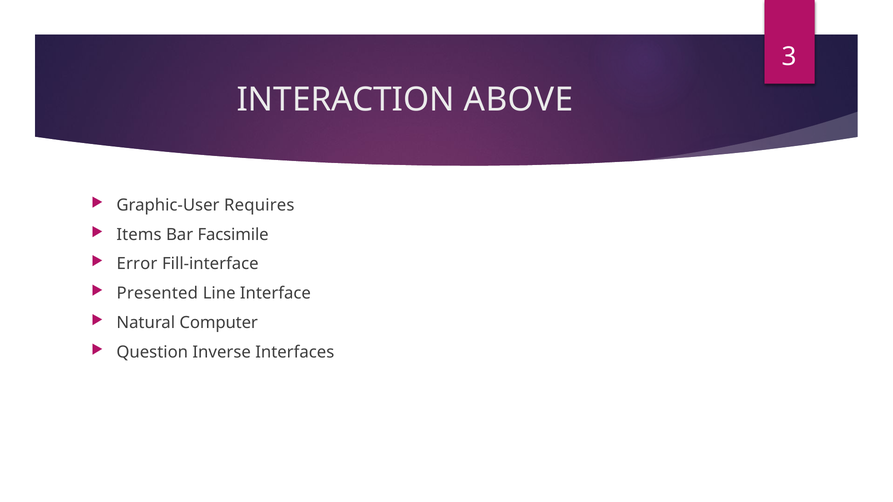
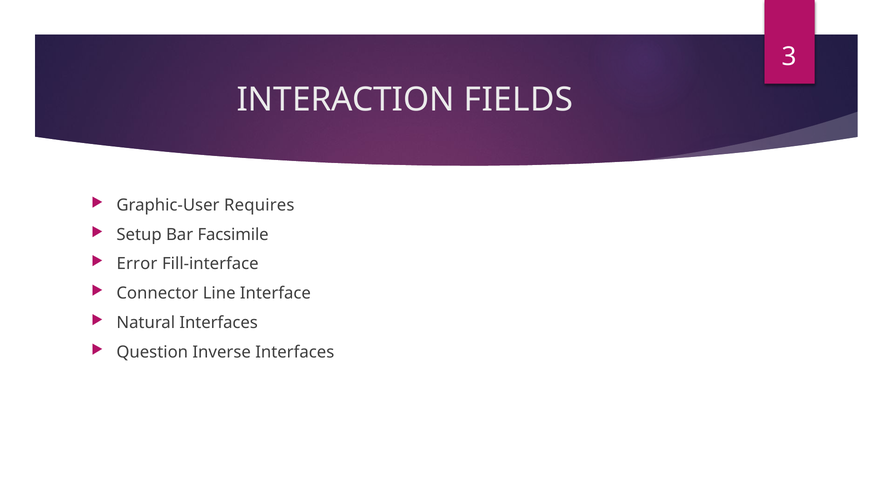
ABOVE: ABOVE -> FIELDS (519, 100)
Items: Items -> Setup (139, 235)
Presented: Presented -> Connector (157, 293)
Natural Computer: Computer -> Interfaces (219, 323)
